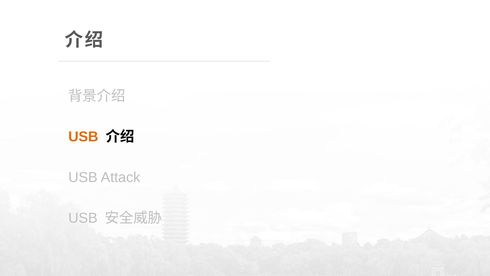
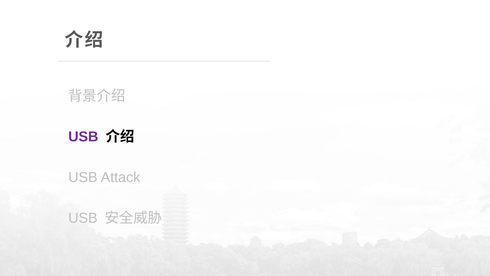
USB colour: orange -> purple (83, 137)
